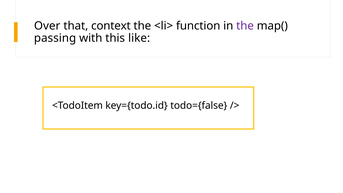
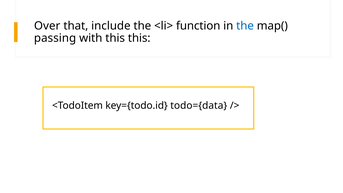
context: context -> include (111, 26)
the colour: purple -> blue (245, 26)
this like: like -> this (139, 38)
todo={false: todo={false -> todo={data (199, 106)
